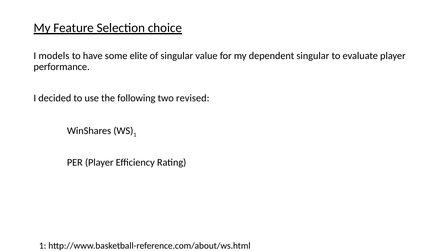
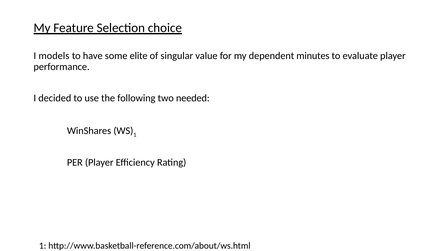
dependent singular: singular -> minutes (313, 56)
revised: revised -> needed (193, 98)
